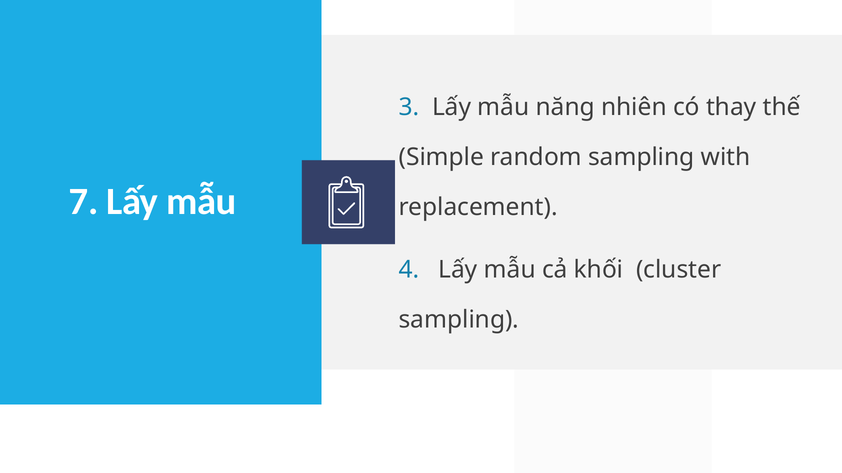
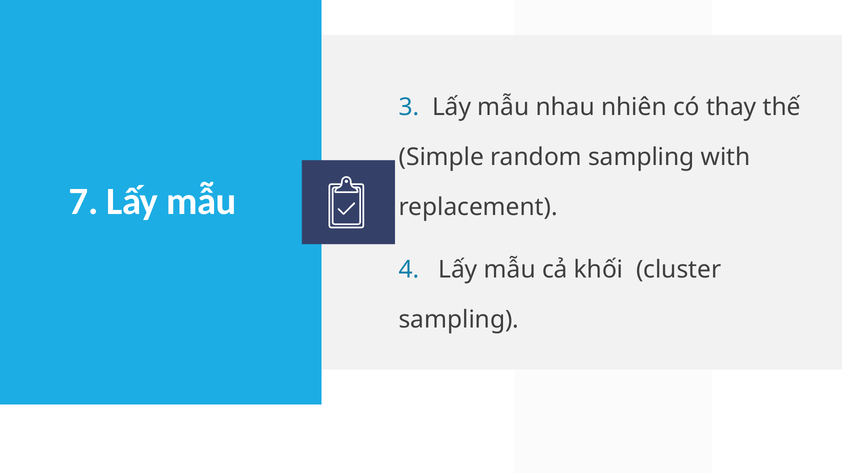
năng: năng -> nhau (565, 107)
